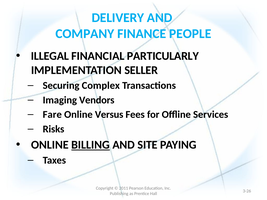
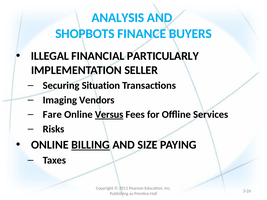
DELIVERY: DELIVERY -> ANALYSIS (118, 18)
COMPANY: COMPANY -> SHOPBOTS (85, 34)
PEOPLE: PEOPLE -> BUYERS (190, 34)
Complex: Complex -> Situation (101, 86)
Versus underline: none -> present (109, 115)
SITE: SITE -> SIZE (148, 145)
